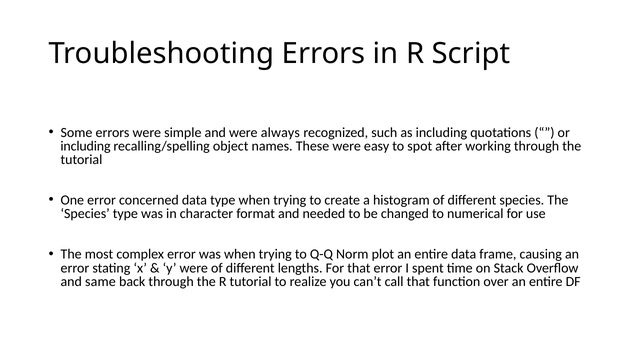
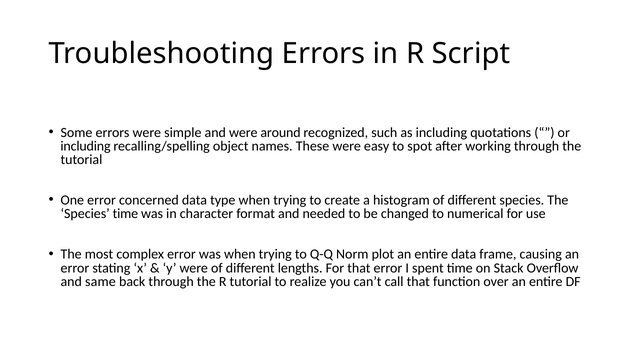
always: always -> around (280, 132)
Species type: type -> time (125, 214)
